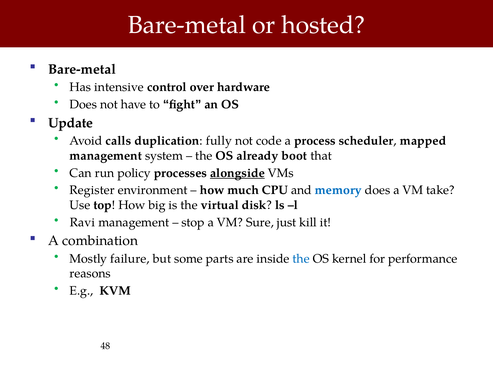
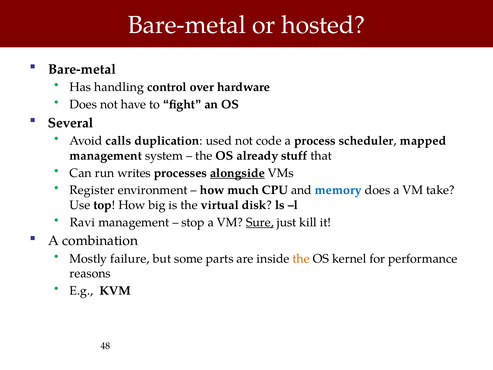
intensive: intensive -> handling (119, 87)
Update: Update -> Several (71, 123)
fully: fully -> used (219, 141)
boot: boot -> stuff (294, 156)
policy: policy -> writes (134, 173)
Sure underline: none -> present (260, 222)
the colour: blue -> orange (301, 259)
